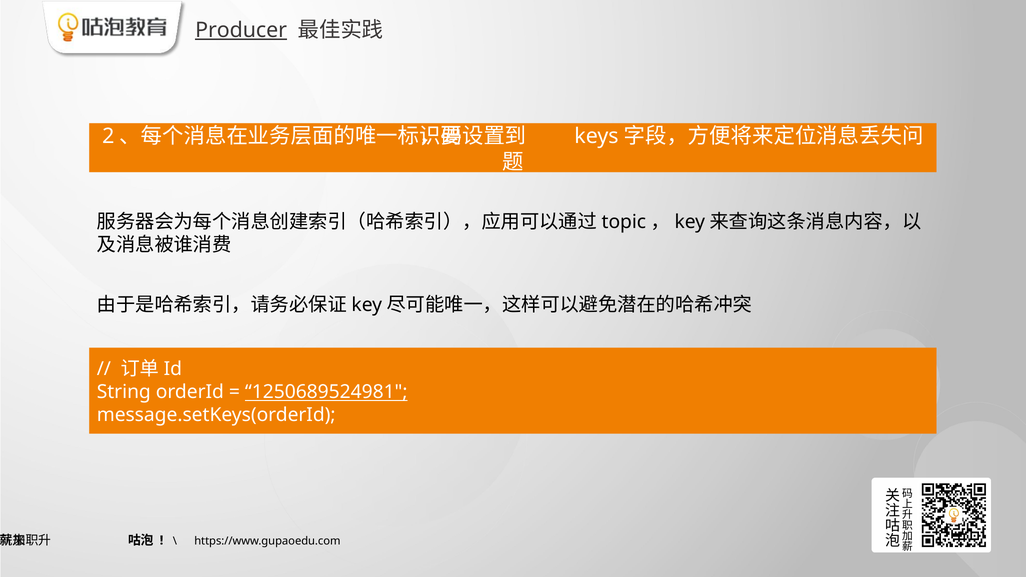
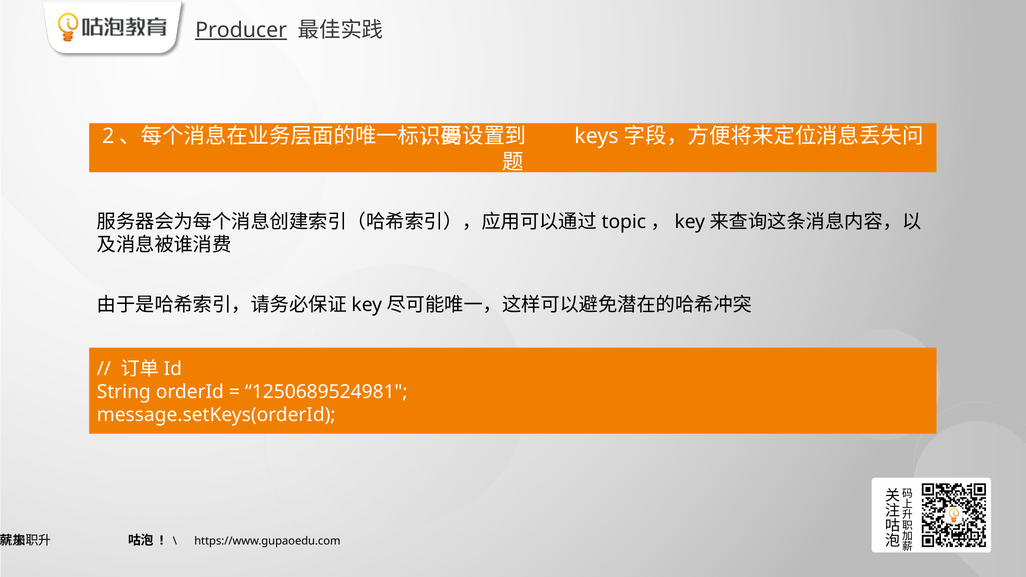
1250689524981 underline: present -> none (326, 392)
